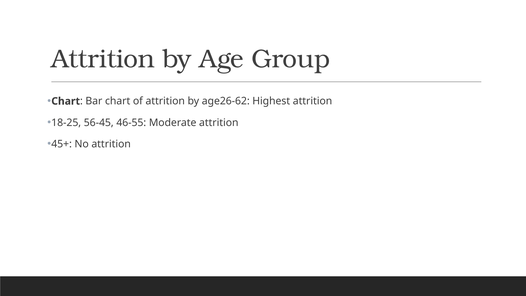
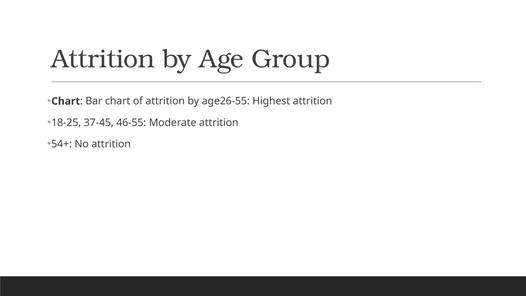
age26-62: age26-62 -> age26-55 (226, 101)
56-45: 56-45 -> 37-45 (99, 123)
45+: 45+ -> 54+ (62, 144)
